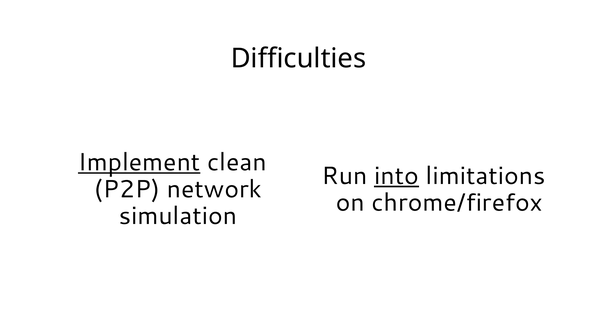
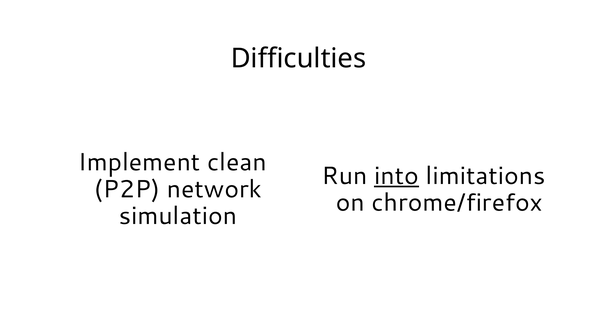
Implement underline: present -> none (139, 162)
